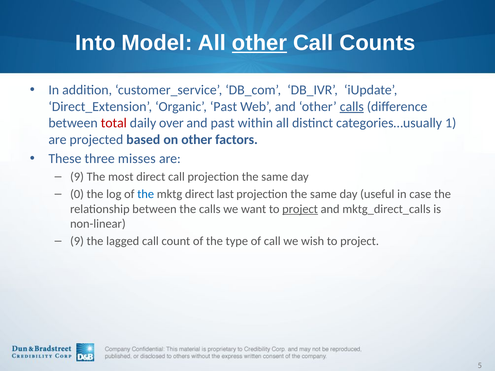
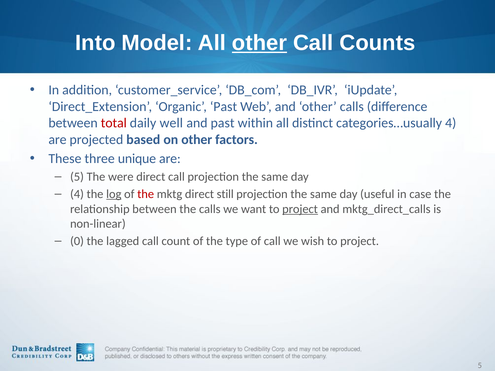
calls underline: present -> none (352, 107)
over: over -> well (171, 123)
categories…usually 1: 1 -> 4 (451, 123)
misses: misses -> unique (137, 159)
9: 9 -> 5 (77, 177)
most: most -> were (121, 177)
0: 0 -> 4 (77, 194)
log underline: none -> present (114, 194)
the colour: blue -> red (146, 194)
last: last -> still (225, 194)
9: 9 -> 0 (77, 241)
